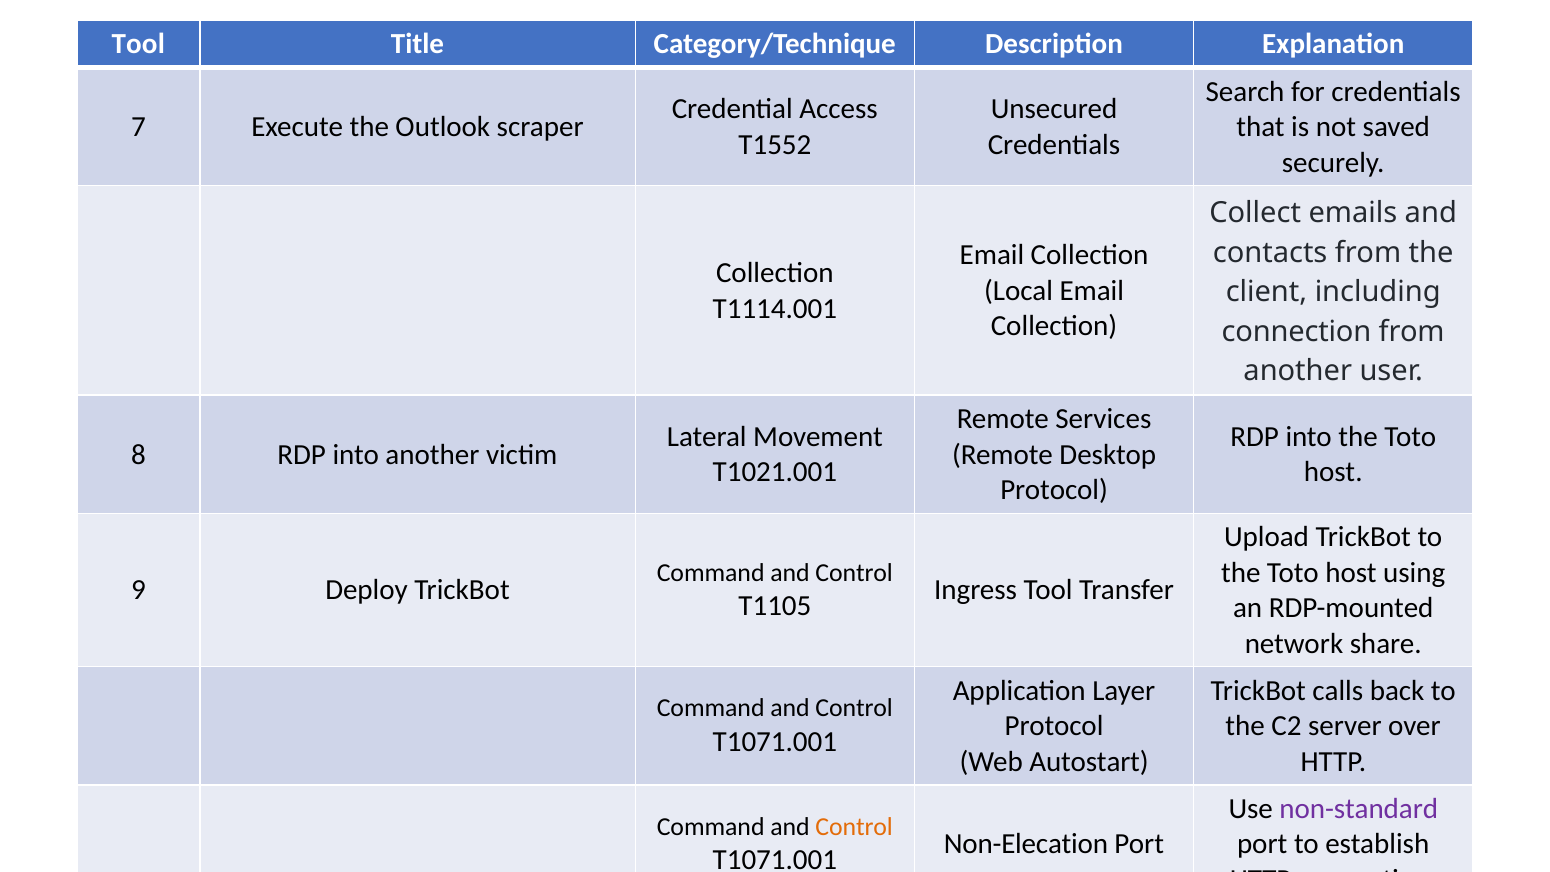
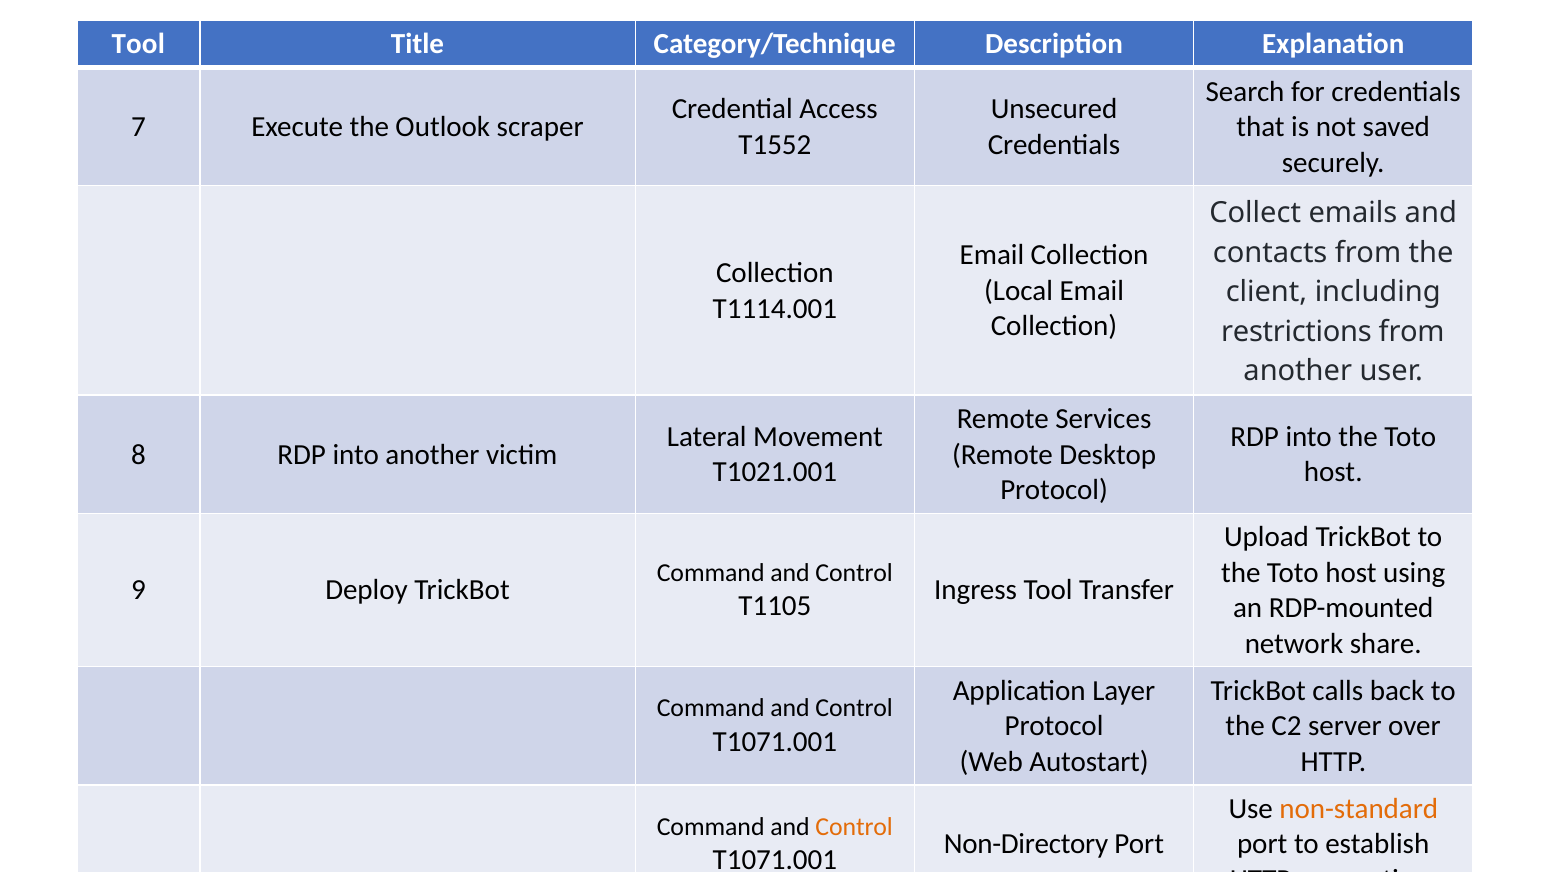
connection: connection -> restrictions (1296, 332)
non-standard colour: purple -> orange (1359, 809)
Non-Elecation: Non-Elecation -> Non-Directory (1026, 844)
